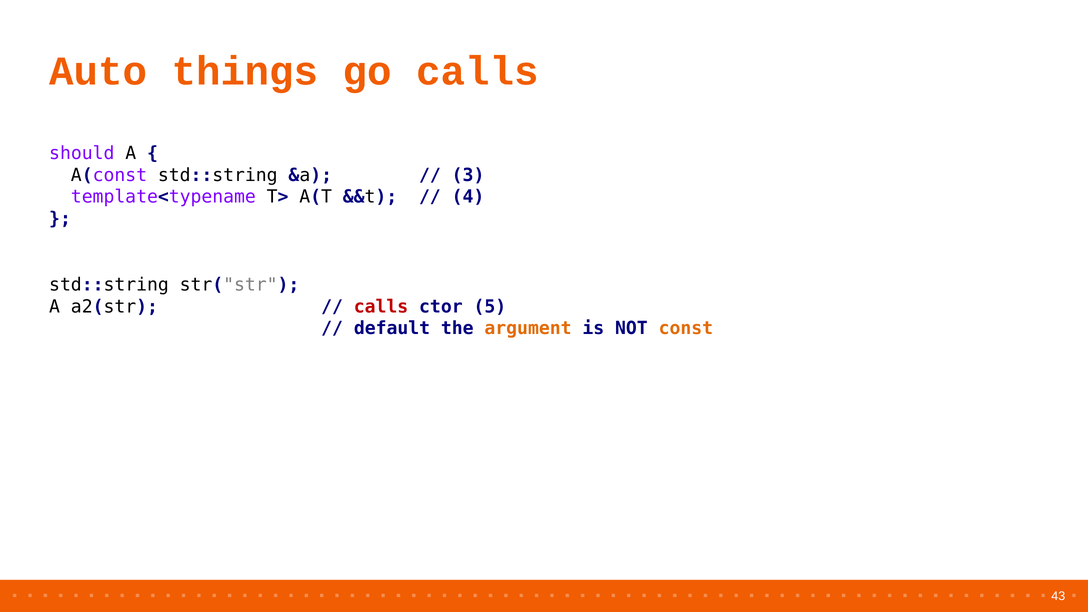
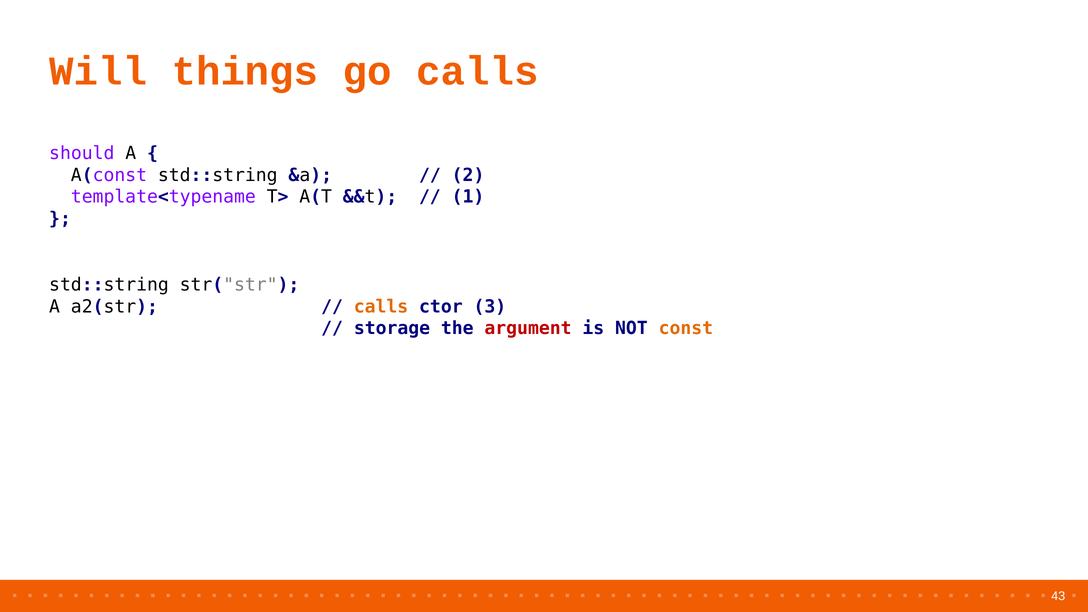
Auto: Auto -> Will (98, 71)
3: 3 -> 2 (468, 175)
4: 4 -> 1 (468, 197)
calls colour: red -> orange (381, 307)
5: 5 -> 3 (490, 307)
default: default -> storage (392, 328)
argument colour: orange -> red (528, 328)
